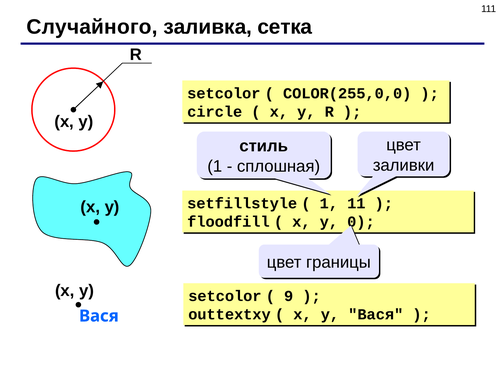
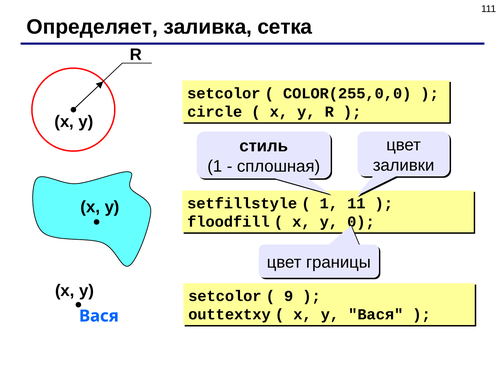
Случайного: Случайного -> Определяет (92, 27)
